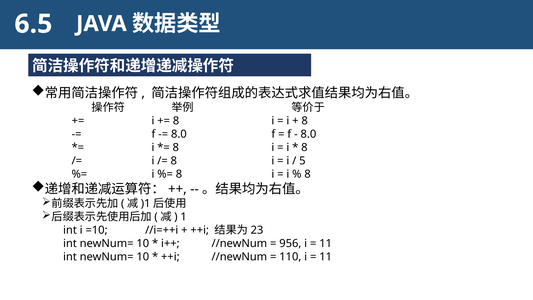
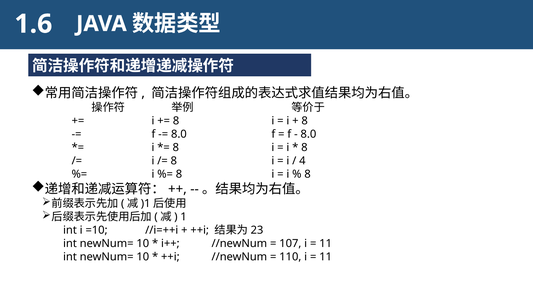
6.5: 6.5 -> 1.6 (33, 24)
5: 5 -> 4 (302, 161)
956: 956 -> 107 (290, 243)
